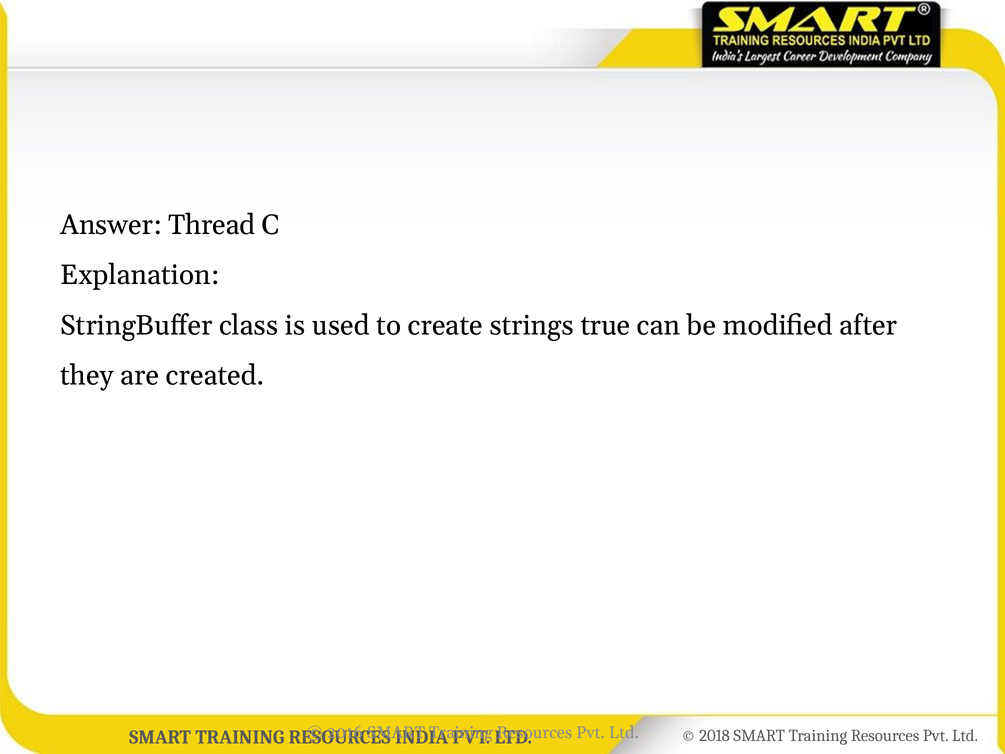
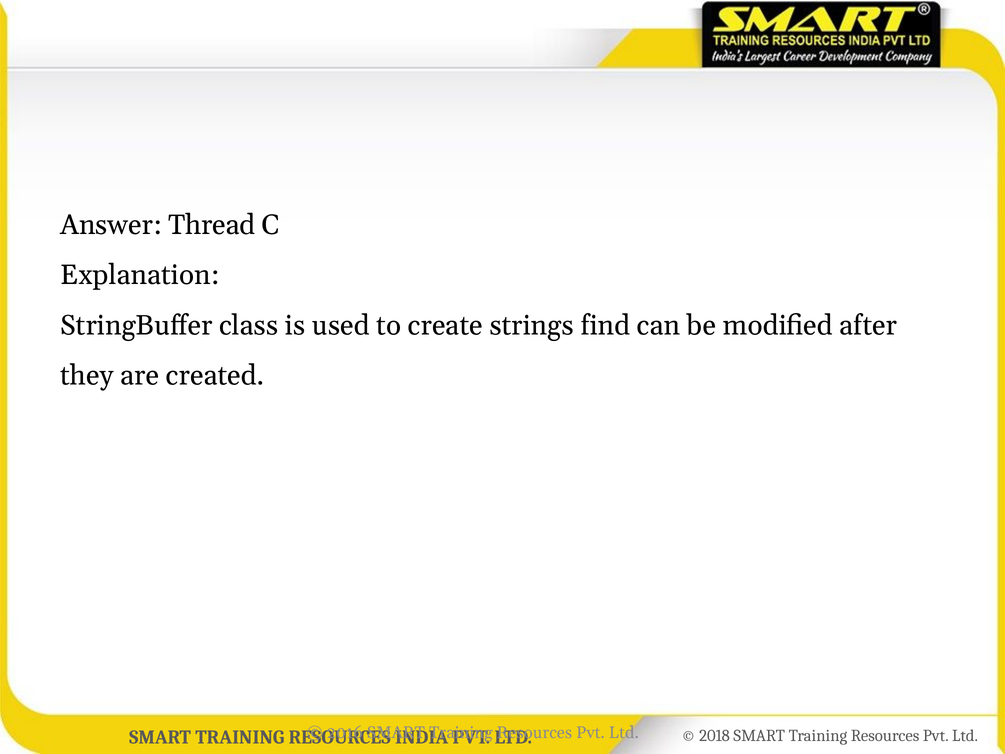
true: true -> find (605, 325)
